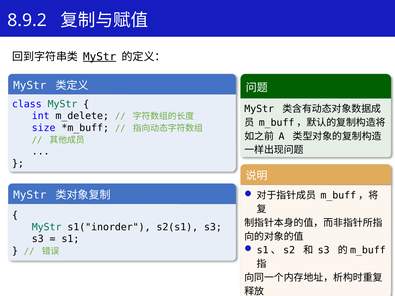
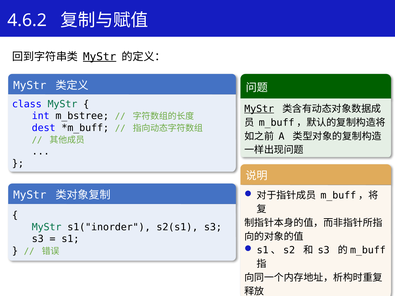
8.9.2: 8.9.2 -> 4.6.2 (27, 20)
MyStr underline: none -> present (259, 109)
m_delete: m_delete -> m_bstree (82, 116)
size: size -> dest (44, 128)
